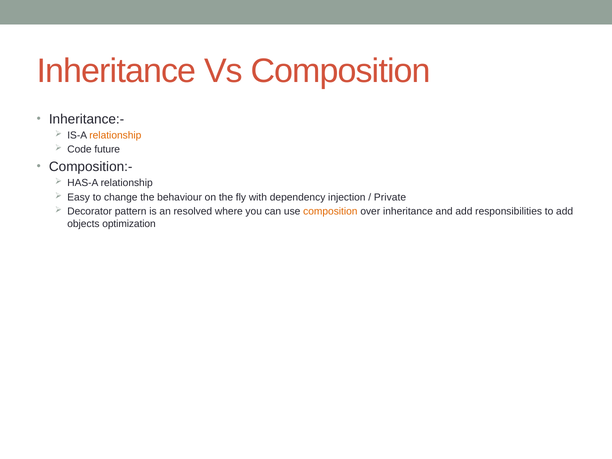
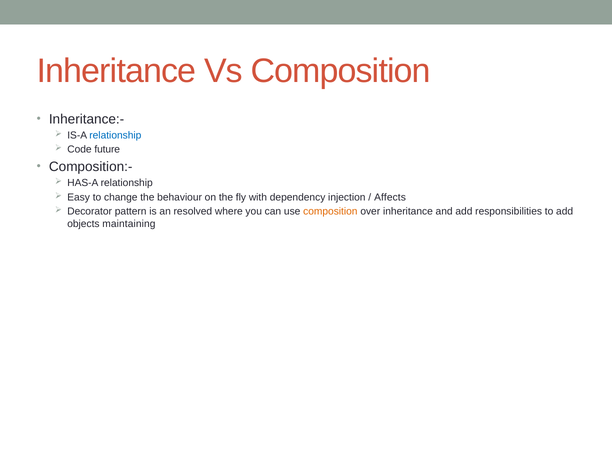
relationship colour: orange -> blue (115, 135)
Private: Private -> Affects (390, 197)
optimization: optimization -> maintaining (129, 224)
